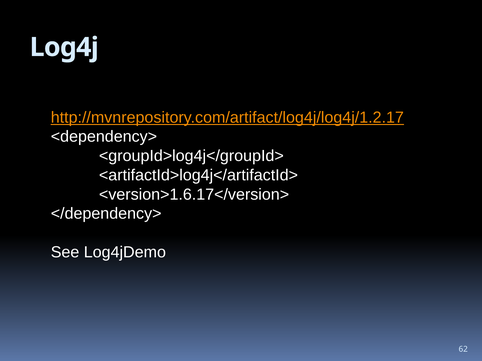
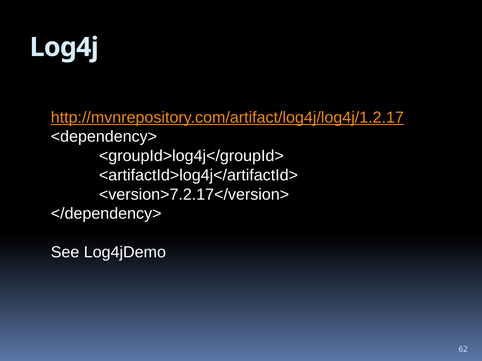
<version>1.6.17</version>: <version>1.6.17</version> -> <version>7.2.17</version> (194, 195)
